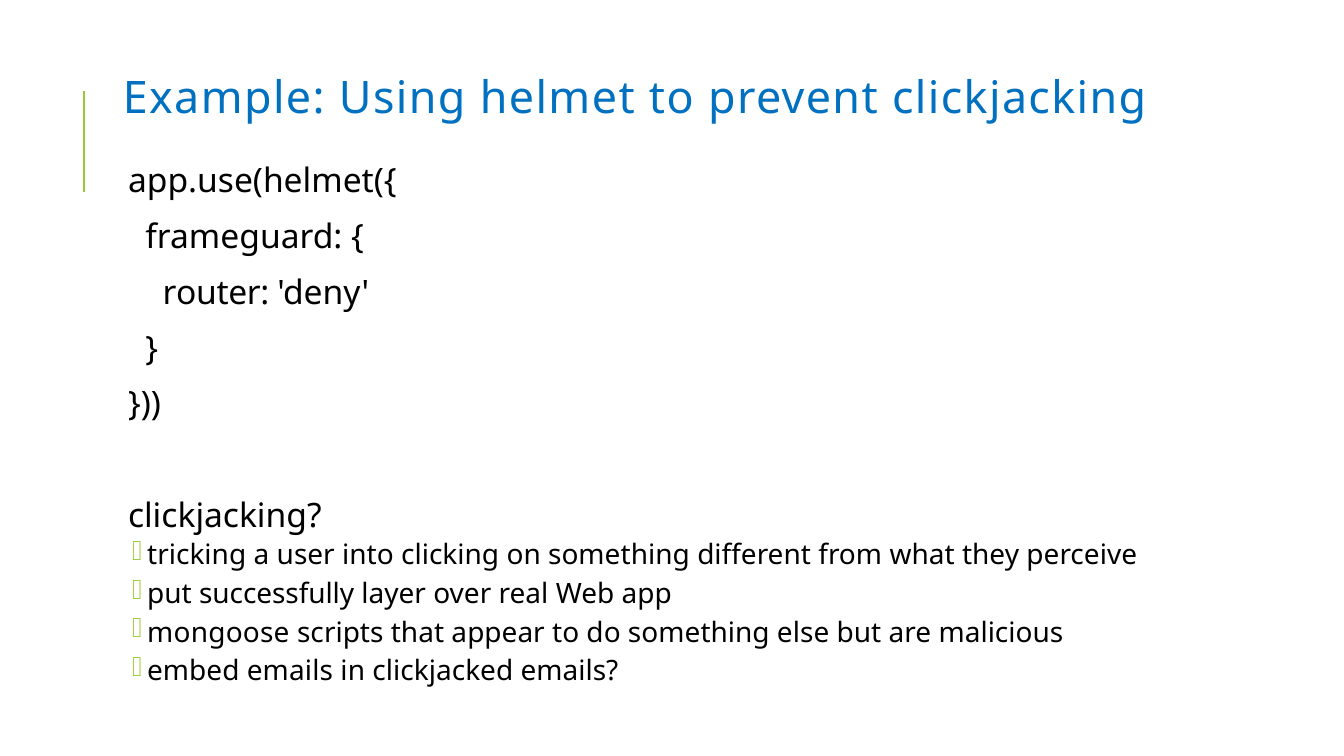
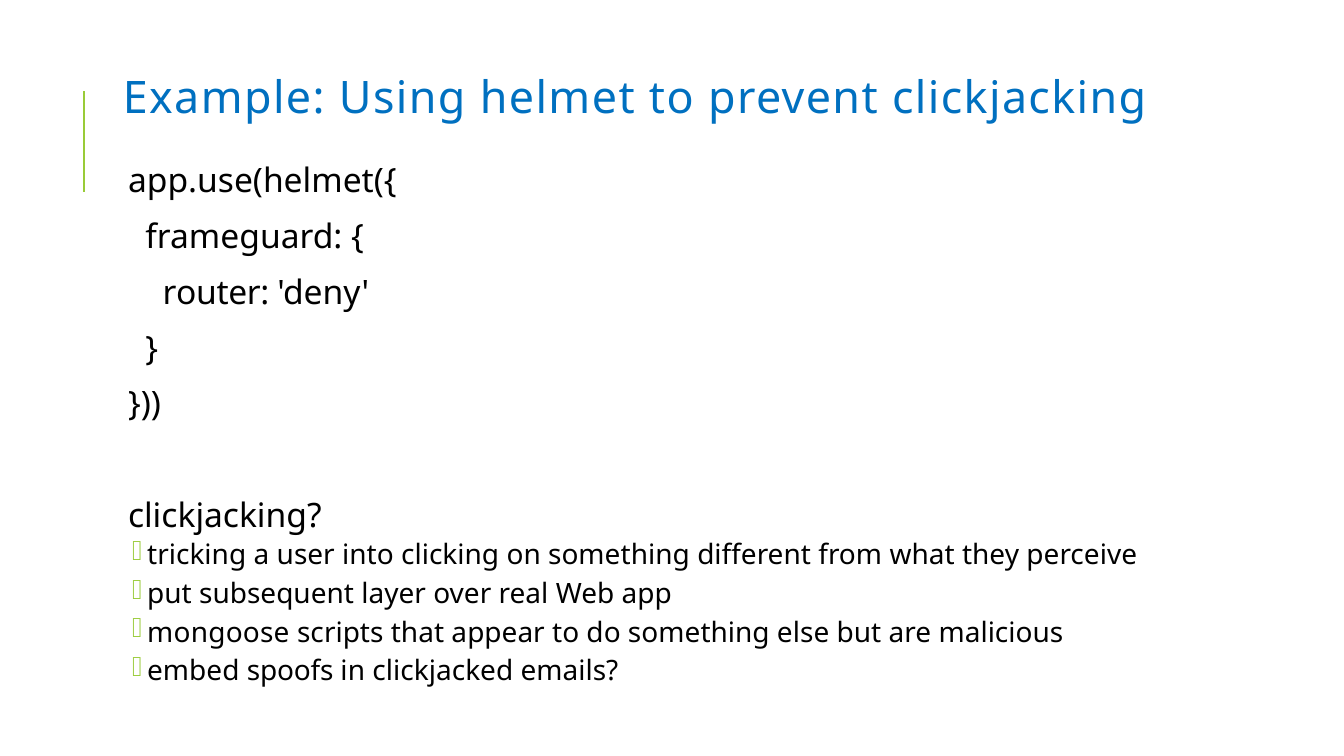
successfully: successfully -> subsequent (277, 594)
embed emails: emails -> spoofs (290, 672)
